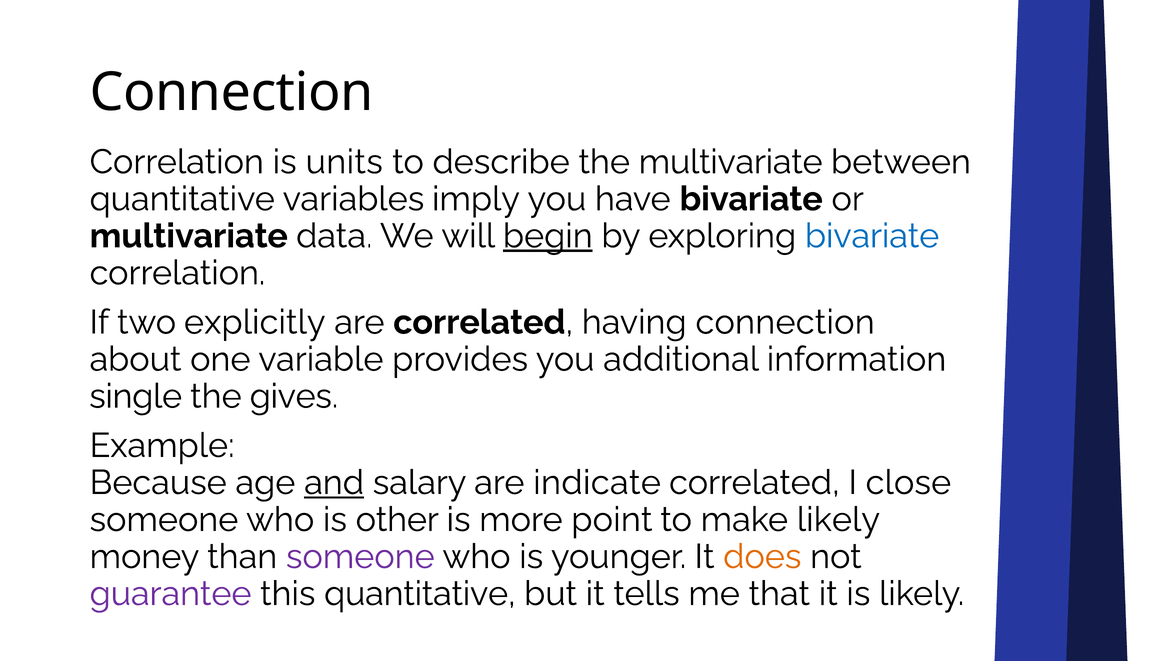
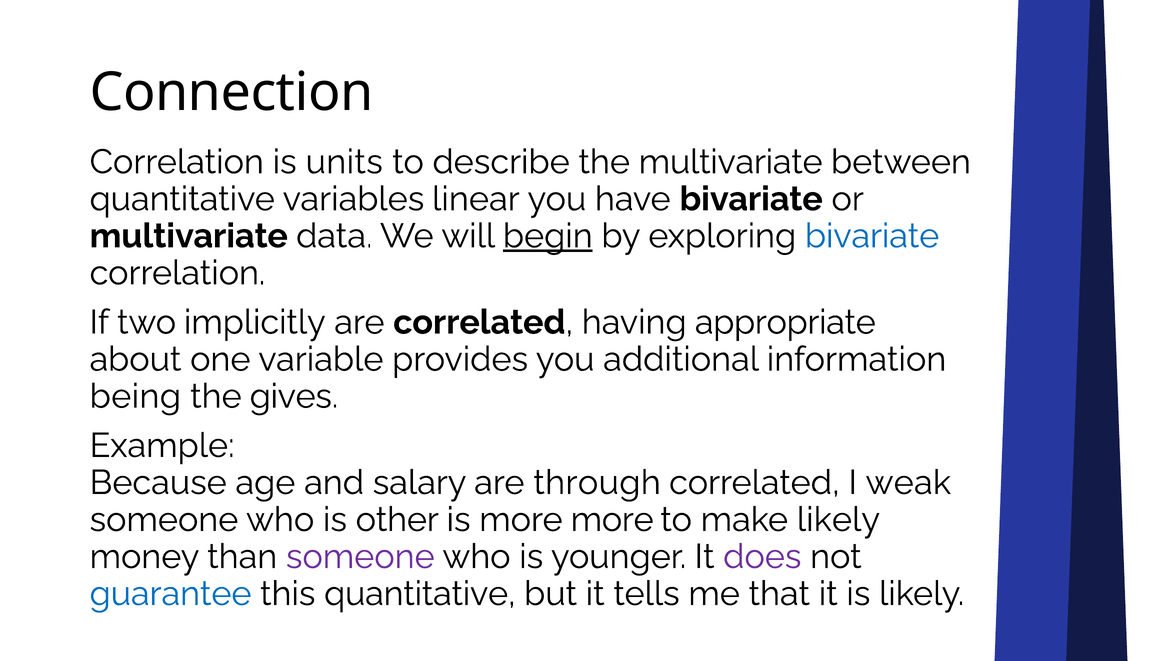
imply: imply -> linear (476, 199)
explicitly: explicitly -> implicitly (255, 322)
having connection: connection -> appropriate (785, 322)
single: single -> being (135, 396)
and underline: present -> none (334, 483)
indicate: indicate -> through (597, 483)
close: close -> weak (908, 483)
more point: point -> more (612, 520)
does colour: orange -> purple (762, 557)
guarantee colour: purple -> blue (171, 594)
